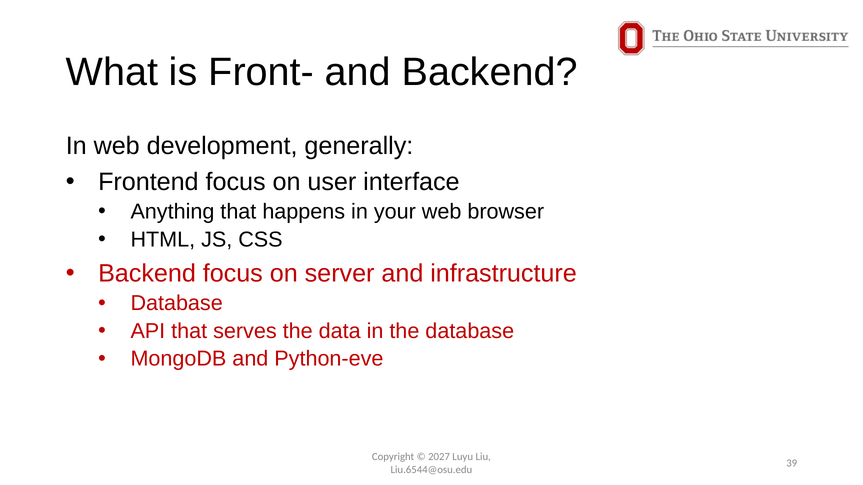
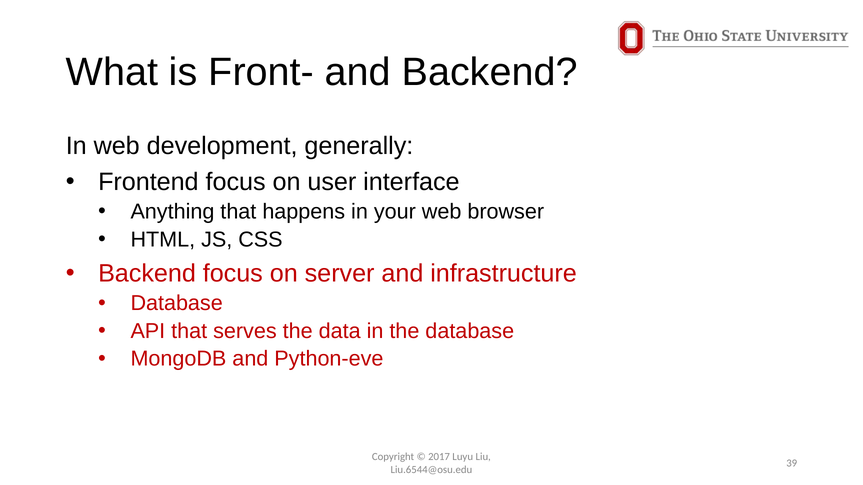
2027: 2027 -> 2017 (439, 457)
